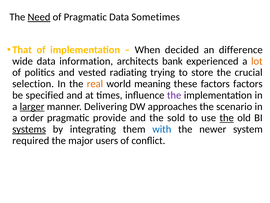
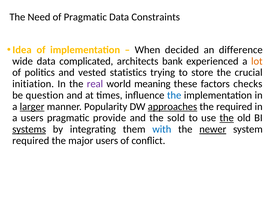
Need underline: present -> none (39, 17)
Sometimes: Sometimes -> Constraints (156, 17)
That: That -> Idea (22, 50)
information: information -> complicated (86, 61)
radiating: radiating -> statistics (128, 72)
selection: selection -> initiation (33, 84)
real colour: orange -> purple (95, 84)
factors factors: factors -> checks (248, 84)
specified: specified -> question (45, 95)
the colour: purple -> blue (174, 95)
Delivering: Delivering -> Popularity (106, 106)
approaches underline: none -> present (172, 106)
the scenario: scenario -> required (234, 106)
a order: order -> users (32, 118)
newer underline: none -> present (213, 129)
